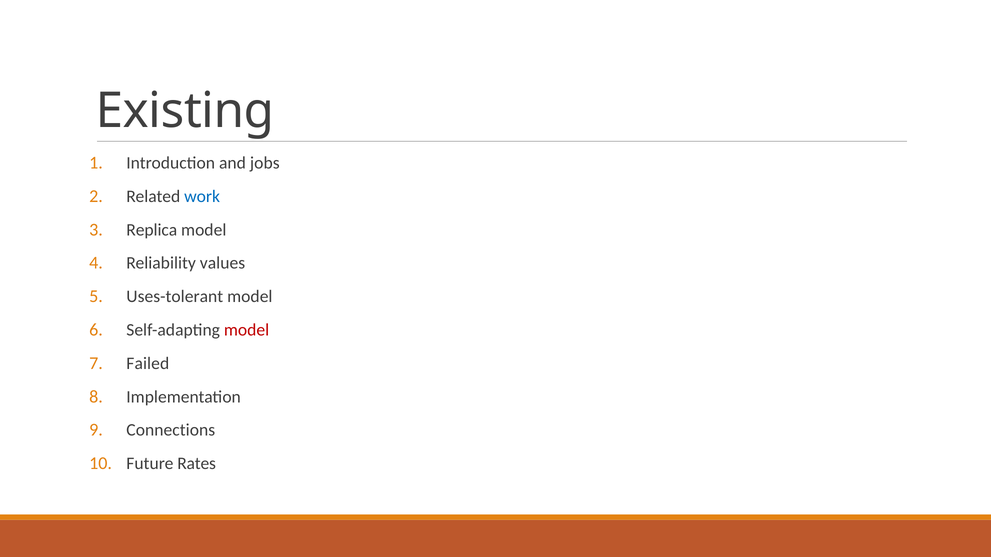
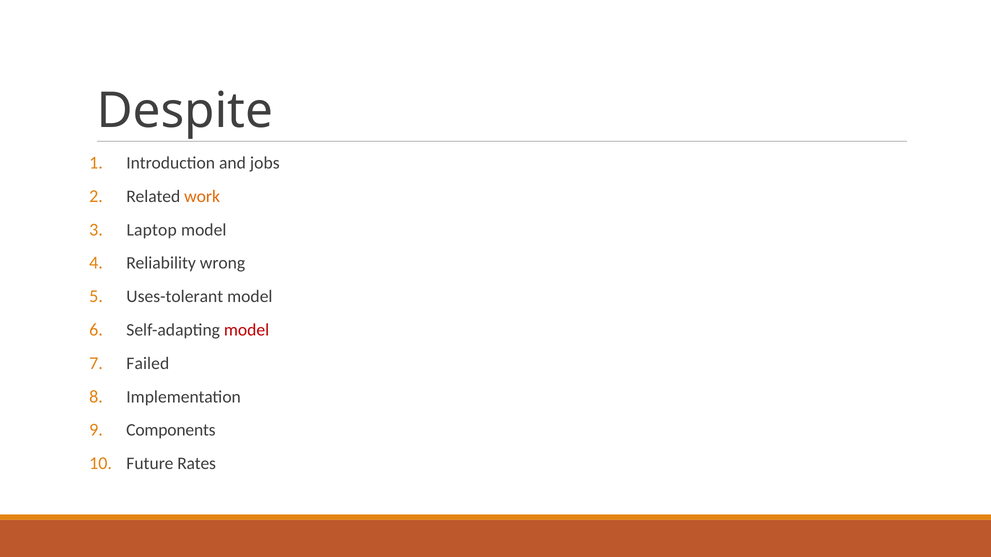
Existing: Existing -> Despite (185, 111)
work colour: blue -> orange (202, 197)
Replica: Replica -> Laptop (152, 230)
values: values -> wrong (223, 263)
Connections: Connections -> Components (171, 430)
